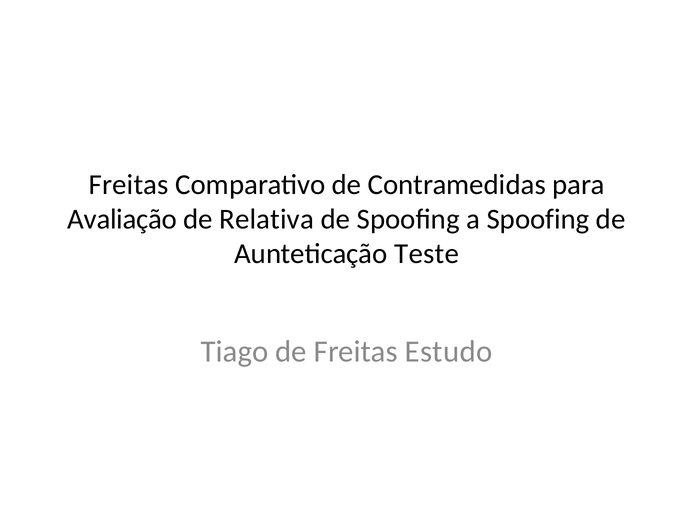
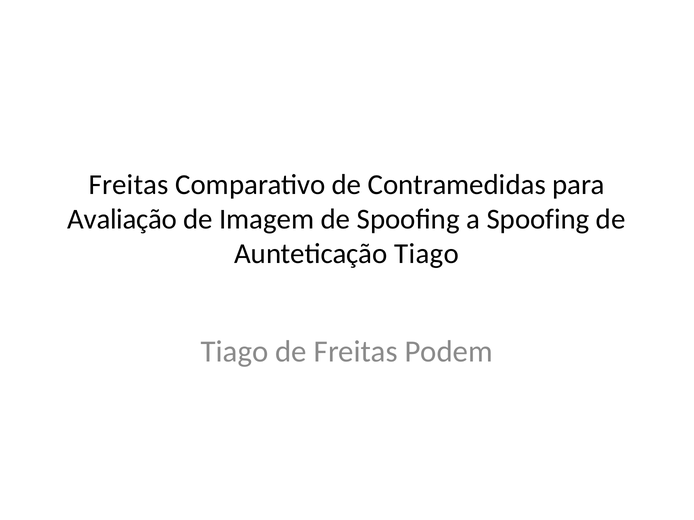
Relativa: Relativa -> Imagem (267, 219)
Aunteticação Teste: Teste -> Tiago (427, 254)
Estudo: Estudo -> Podem (449, 352)
